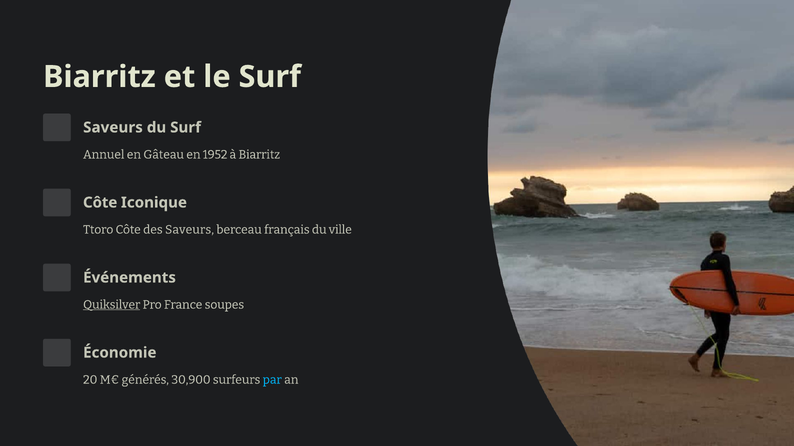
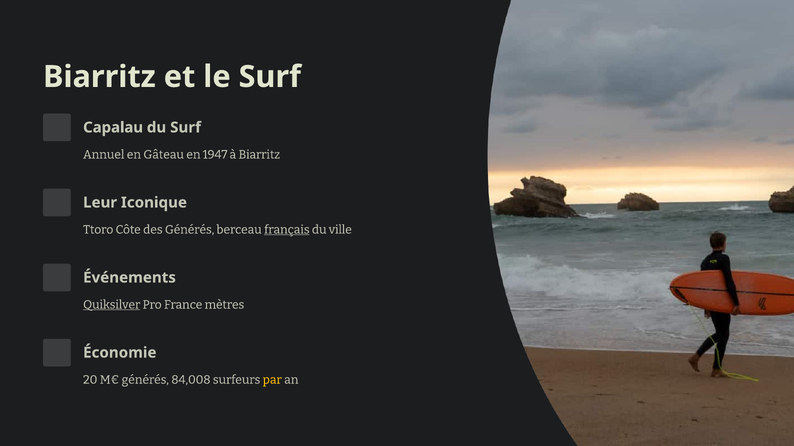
Saveurs: Saveurs -> Capalau (113, 128)
1952: 1952 -> 1947 (215, 155)
Côte: Côte -> Leur (100, 203)
des Saveurs: Saveurs -> Générés (190, 230)
français underline: none -> present (287, 230)
soupes: soupes -> mètres (224, 305)
30,900: 30,900 -> 84,008 (191, 380)
par colour: light blue -> yellow (272, 380)
